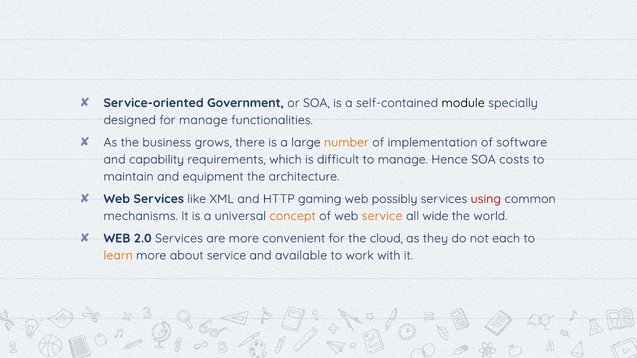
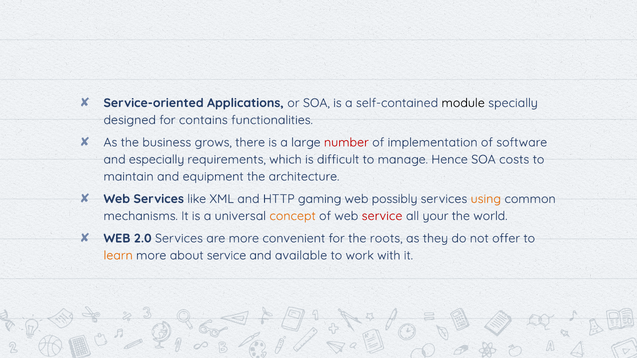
Government: Government -> Applications (245, 103)
for manage: manage -> contains (203, 120)
number colour: orange -> red (346, 142)
capability: capability -> especially (157, 160)
using colour: red -> orange (486, 199)
service colour: orange -> red (382, 216)
wide: wide -> your (435, 216)
cloud: cloud -> roots (386, 239)
each: each -> offer (506, 239)
